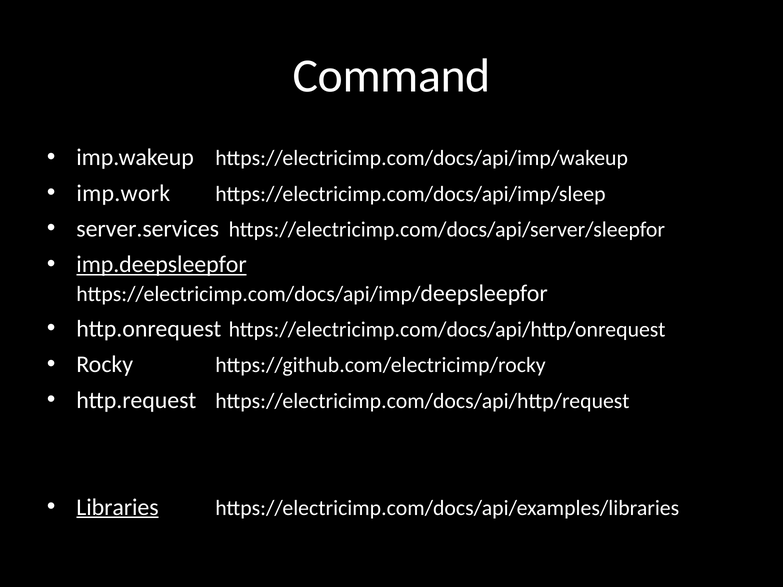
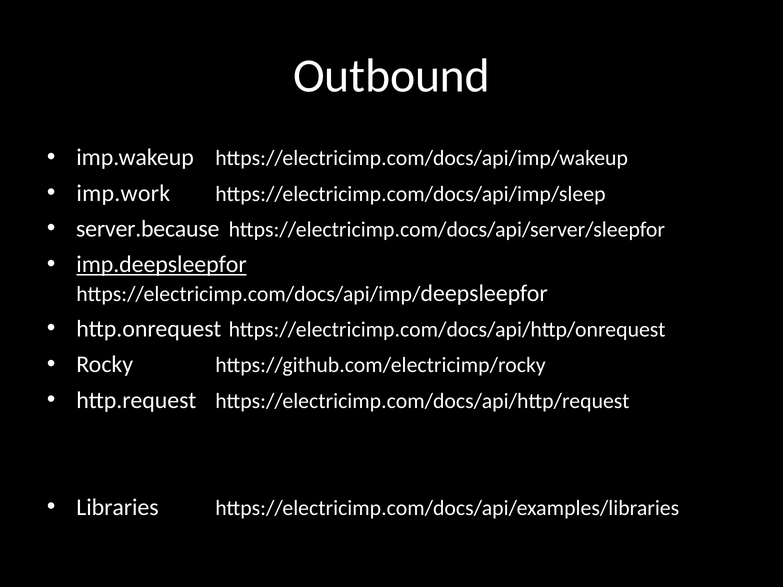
Command: Command -> Outbound (391, 76)
server.services: server.services -> server.because (148, 229)
Libraries underline: present -> none (117, 507)
